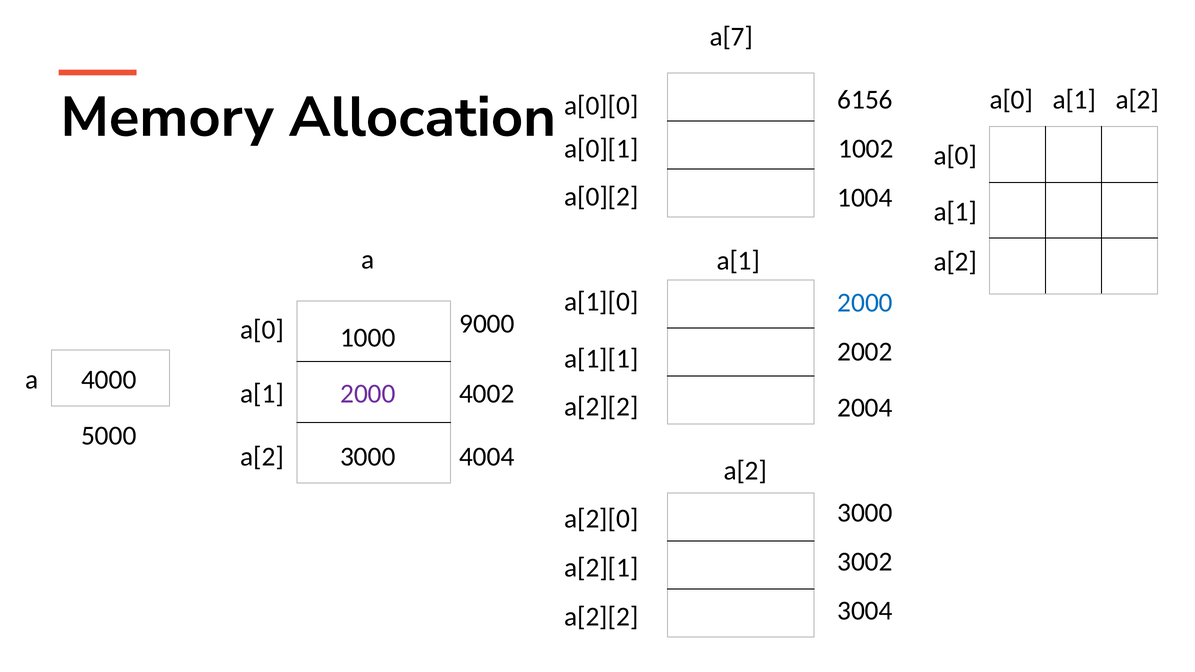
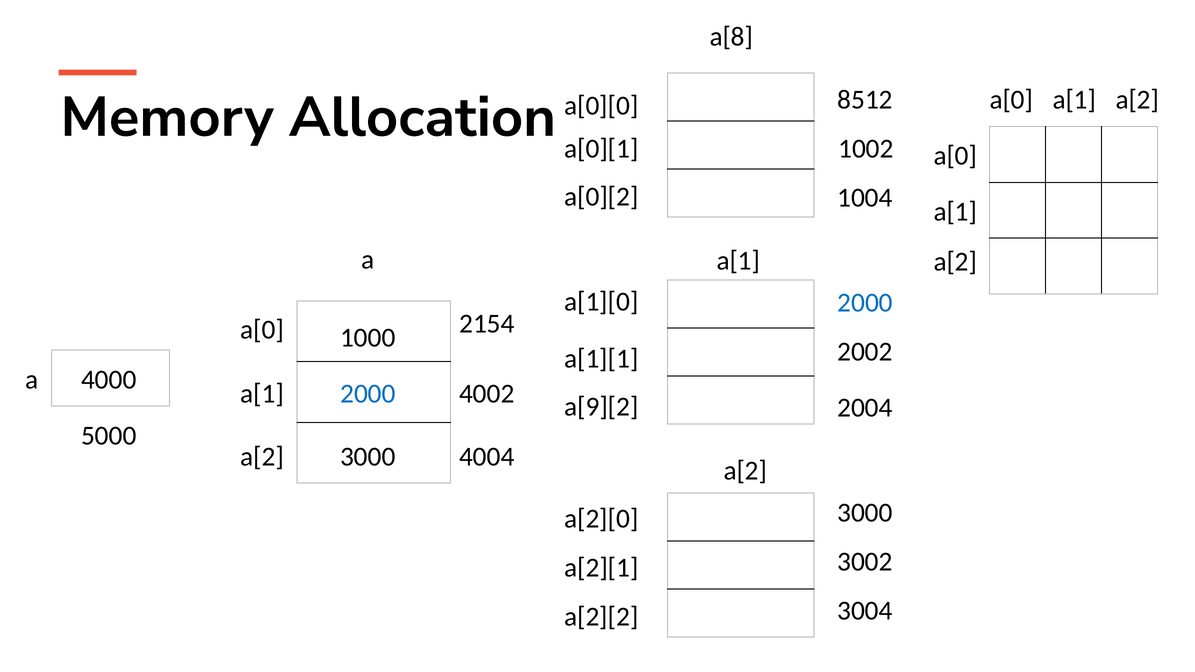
a[7: a[7 -> a[8 (731, 37)
6156: 6156 -> 8512 (865, 100)
9000: 9000 -> 2154 (487, 324)
2000 colour: purple -> blue (368, 394)
a[2][2: a[2][2 -> a[9][2 (601, 407)
